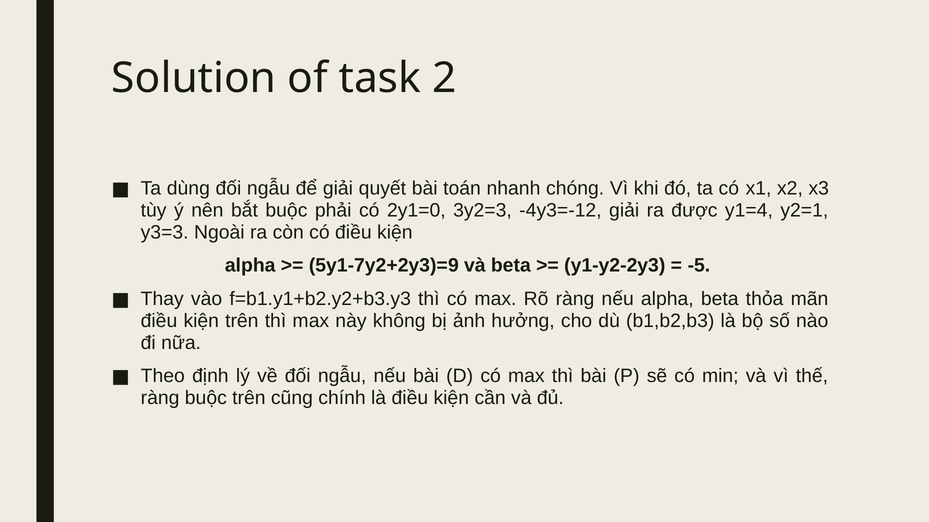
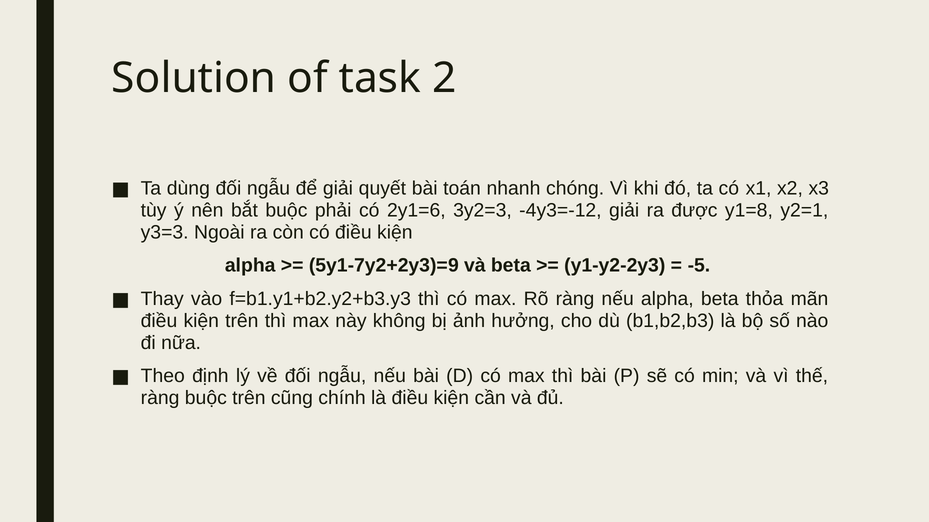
2y1=0: 2y1=0 -> 2y1=6 (416, 211)
y1=4: y1=4 -> y1=8 (749, 211)
